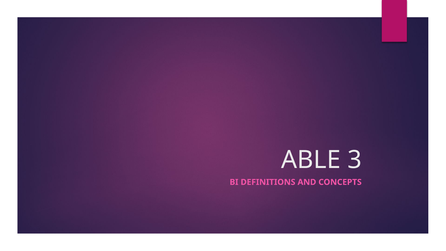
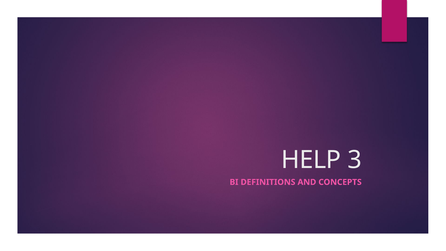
ABLE: ABLE -> HELP (311, 160)
